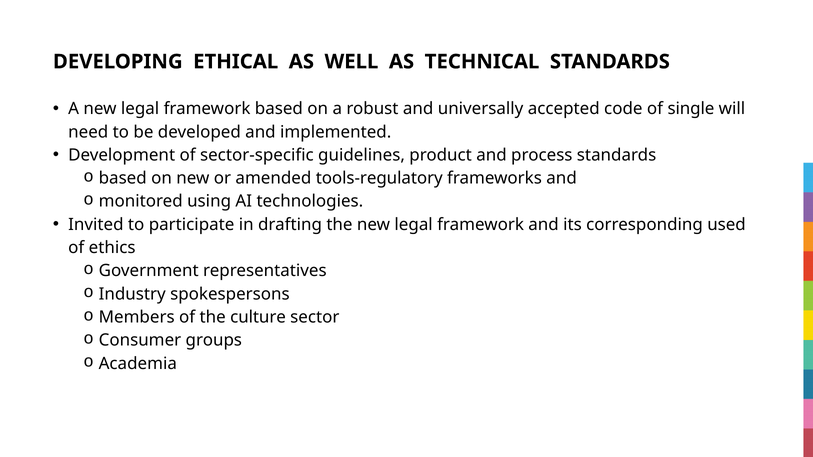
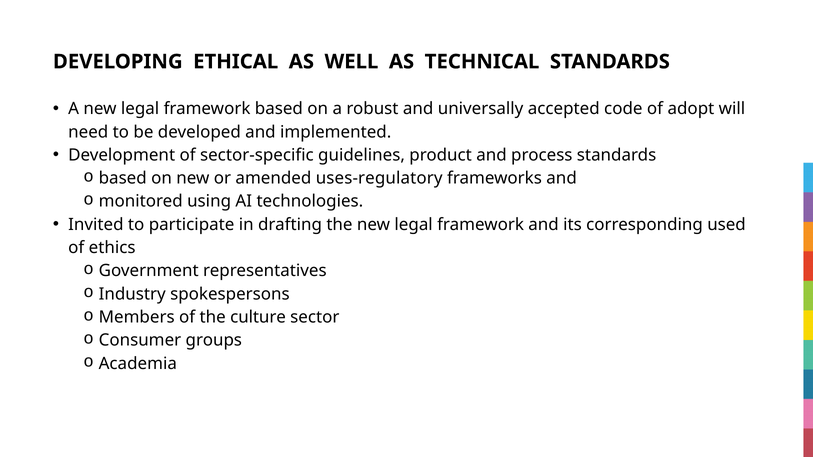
single: single -> adopt (691, 109)
tools-regulatory: tools-regulatory -> uses-regulatory (379, 178)
